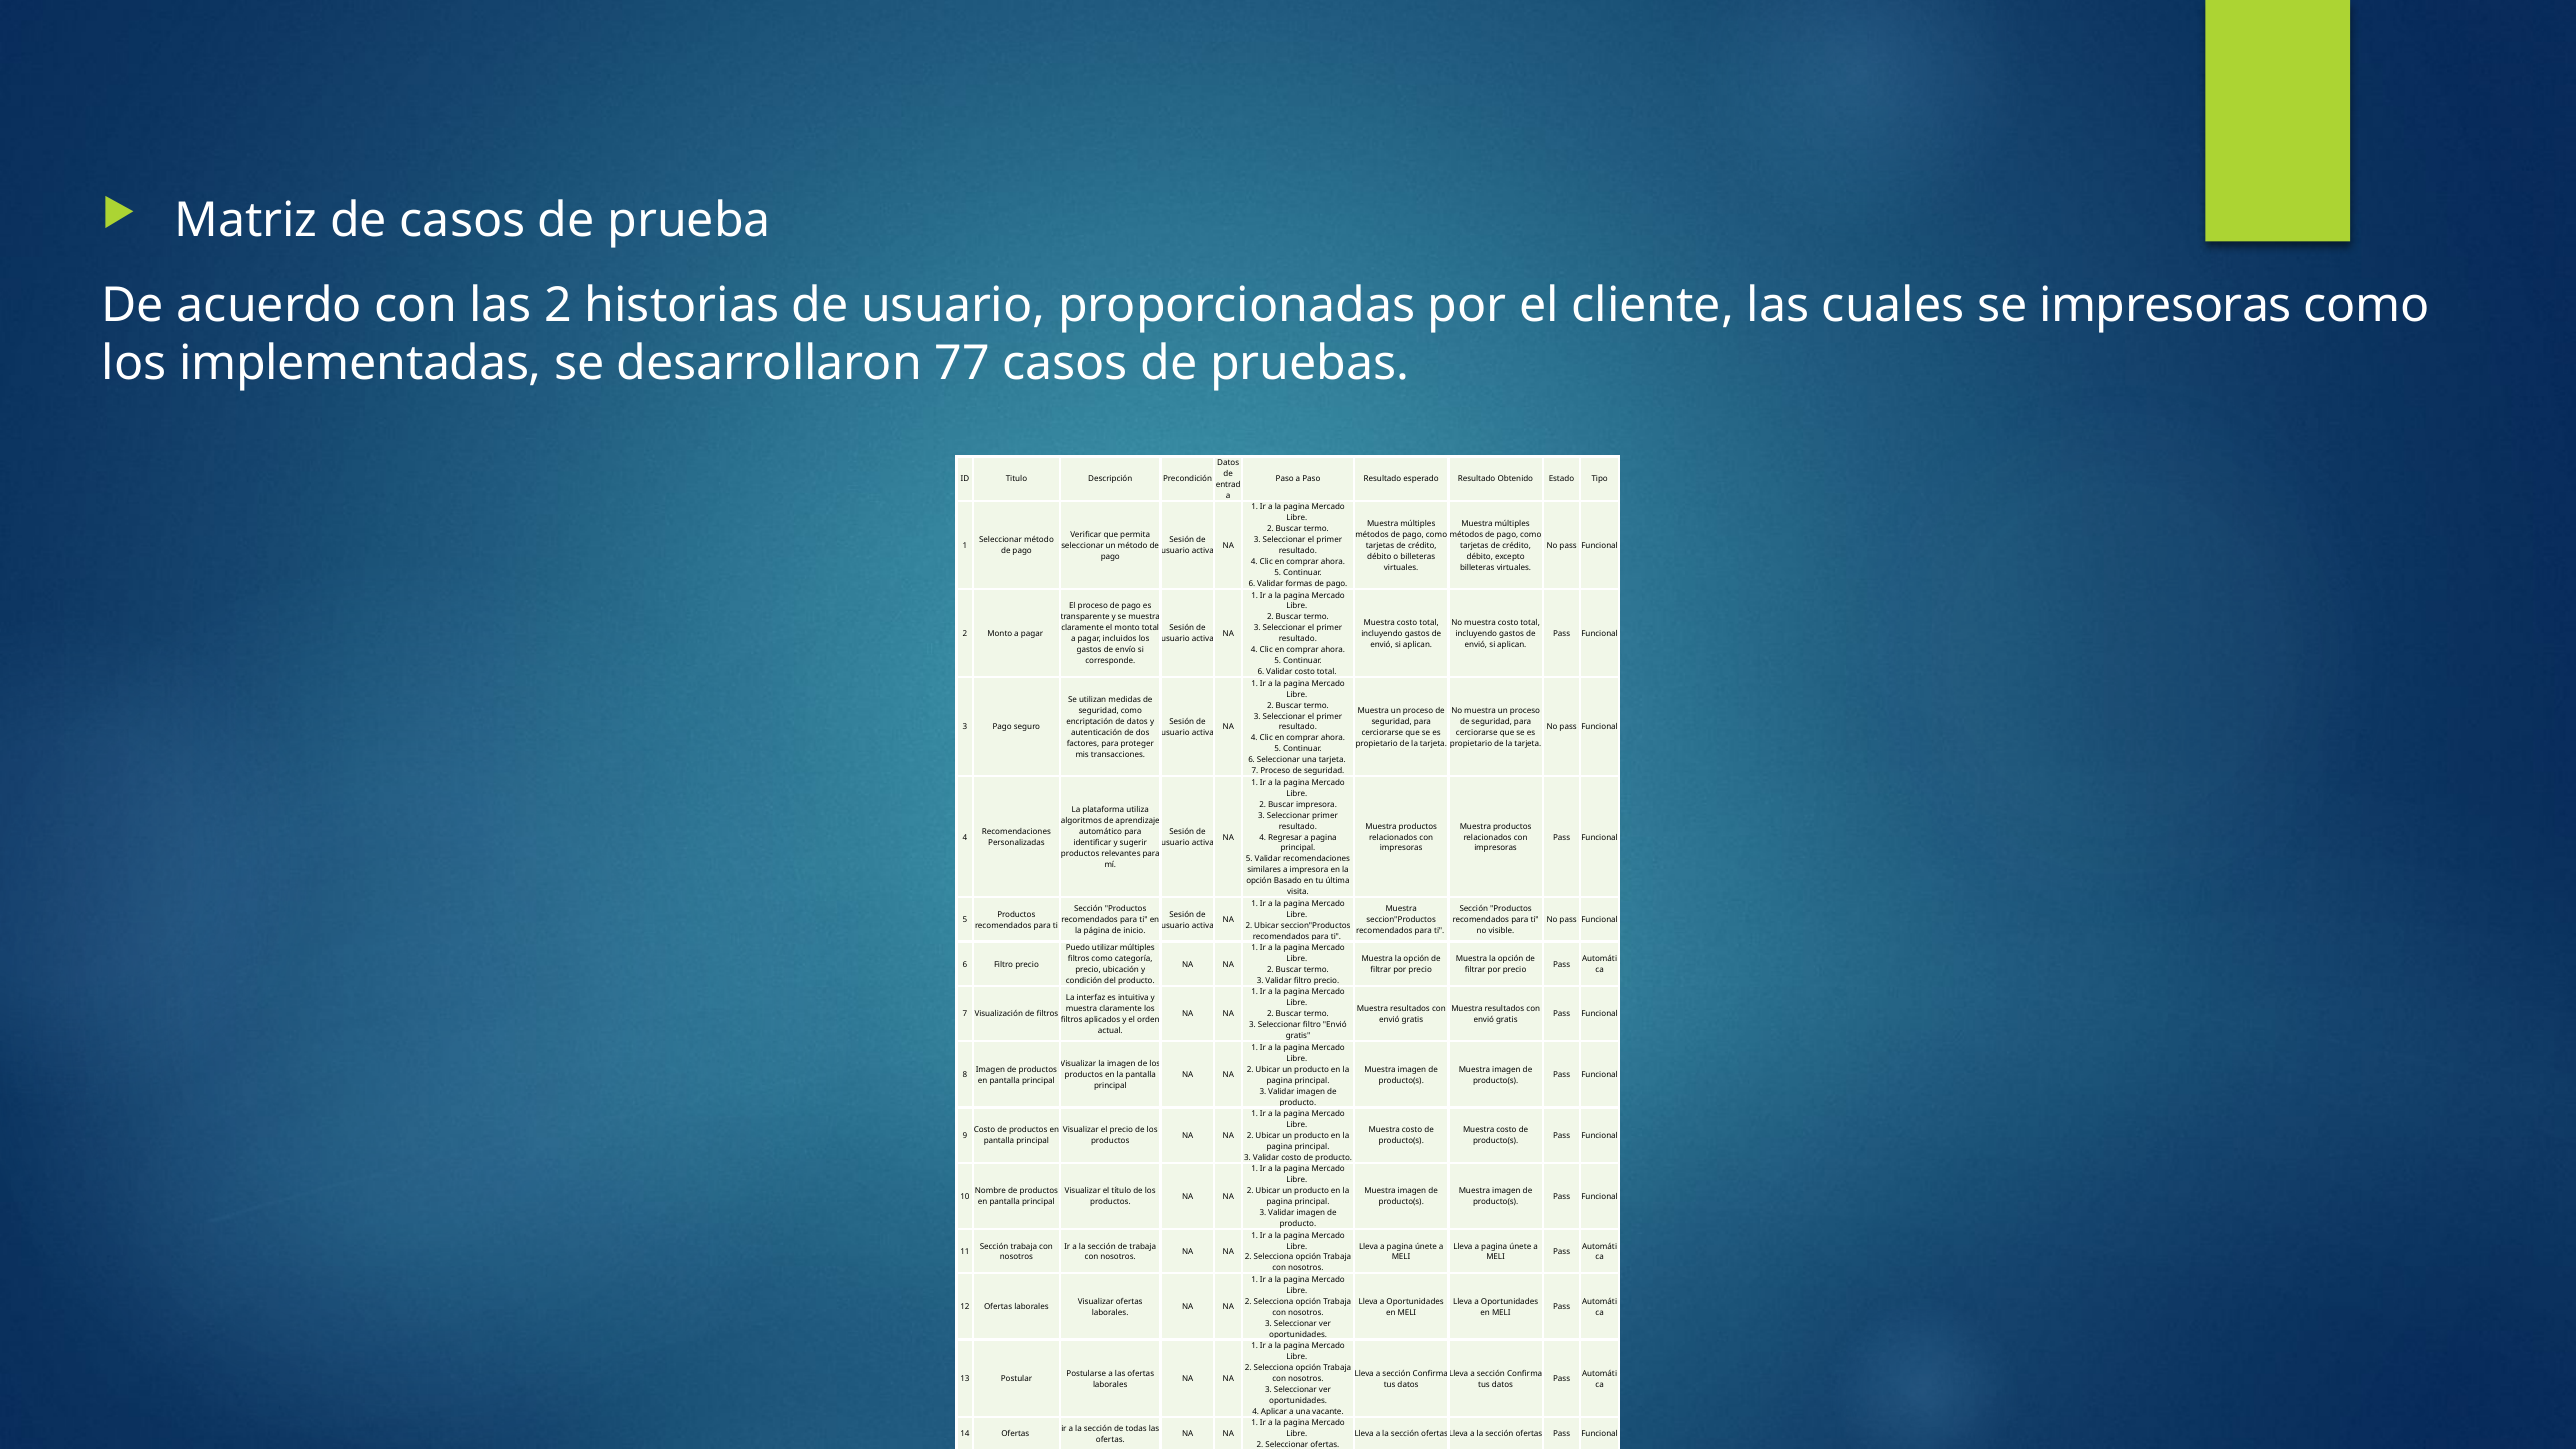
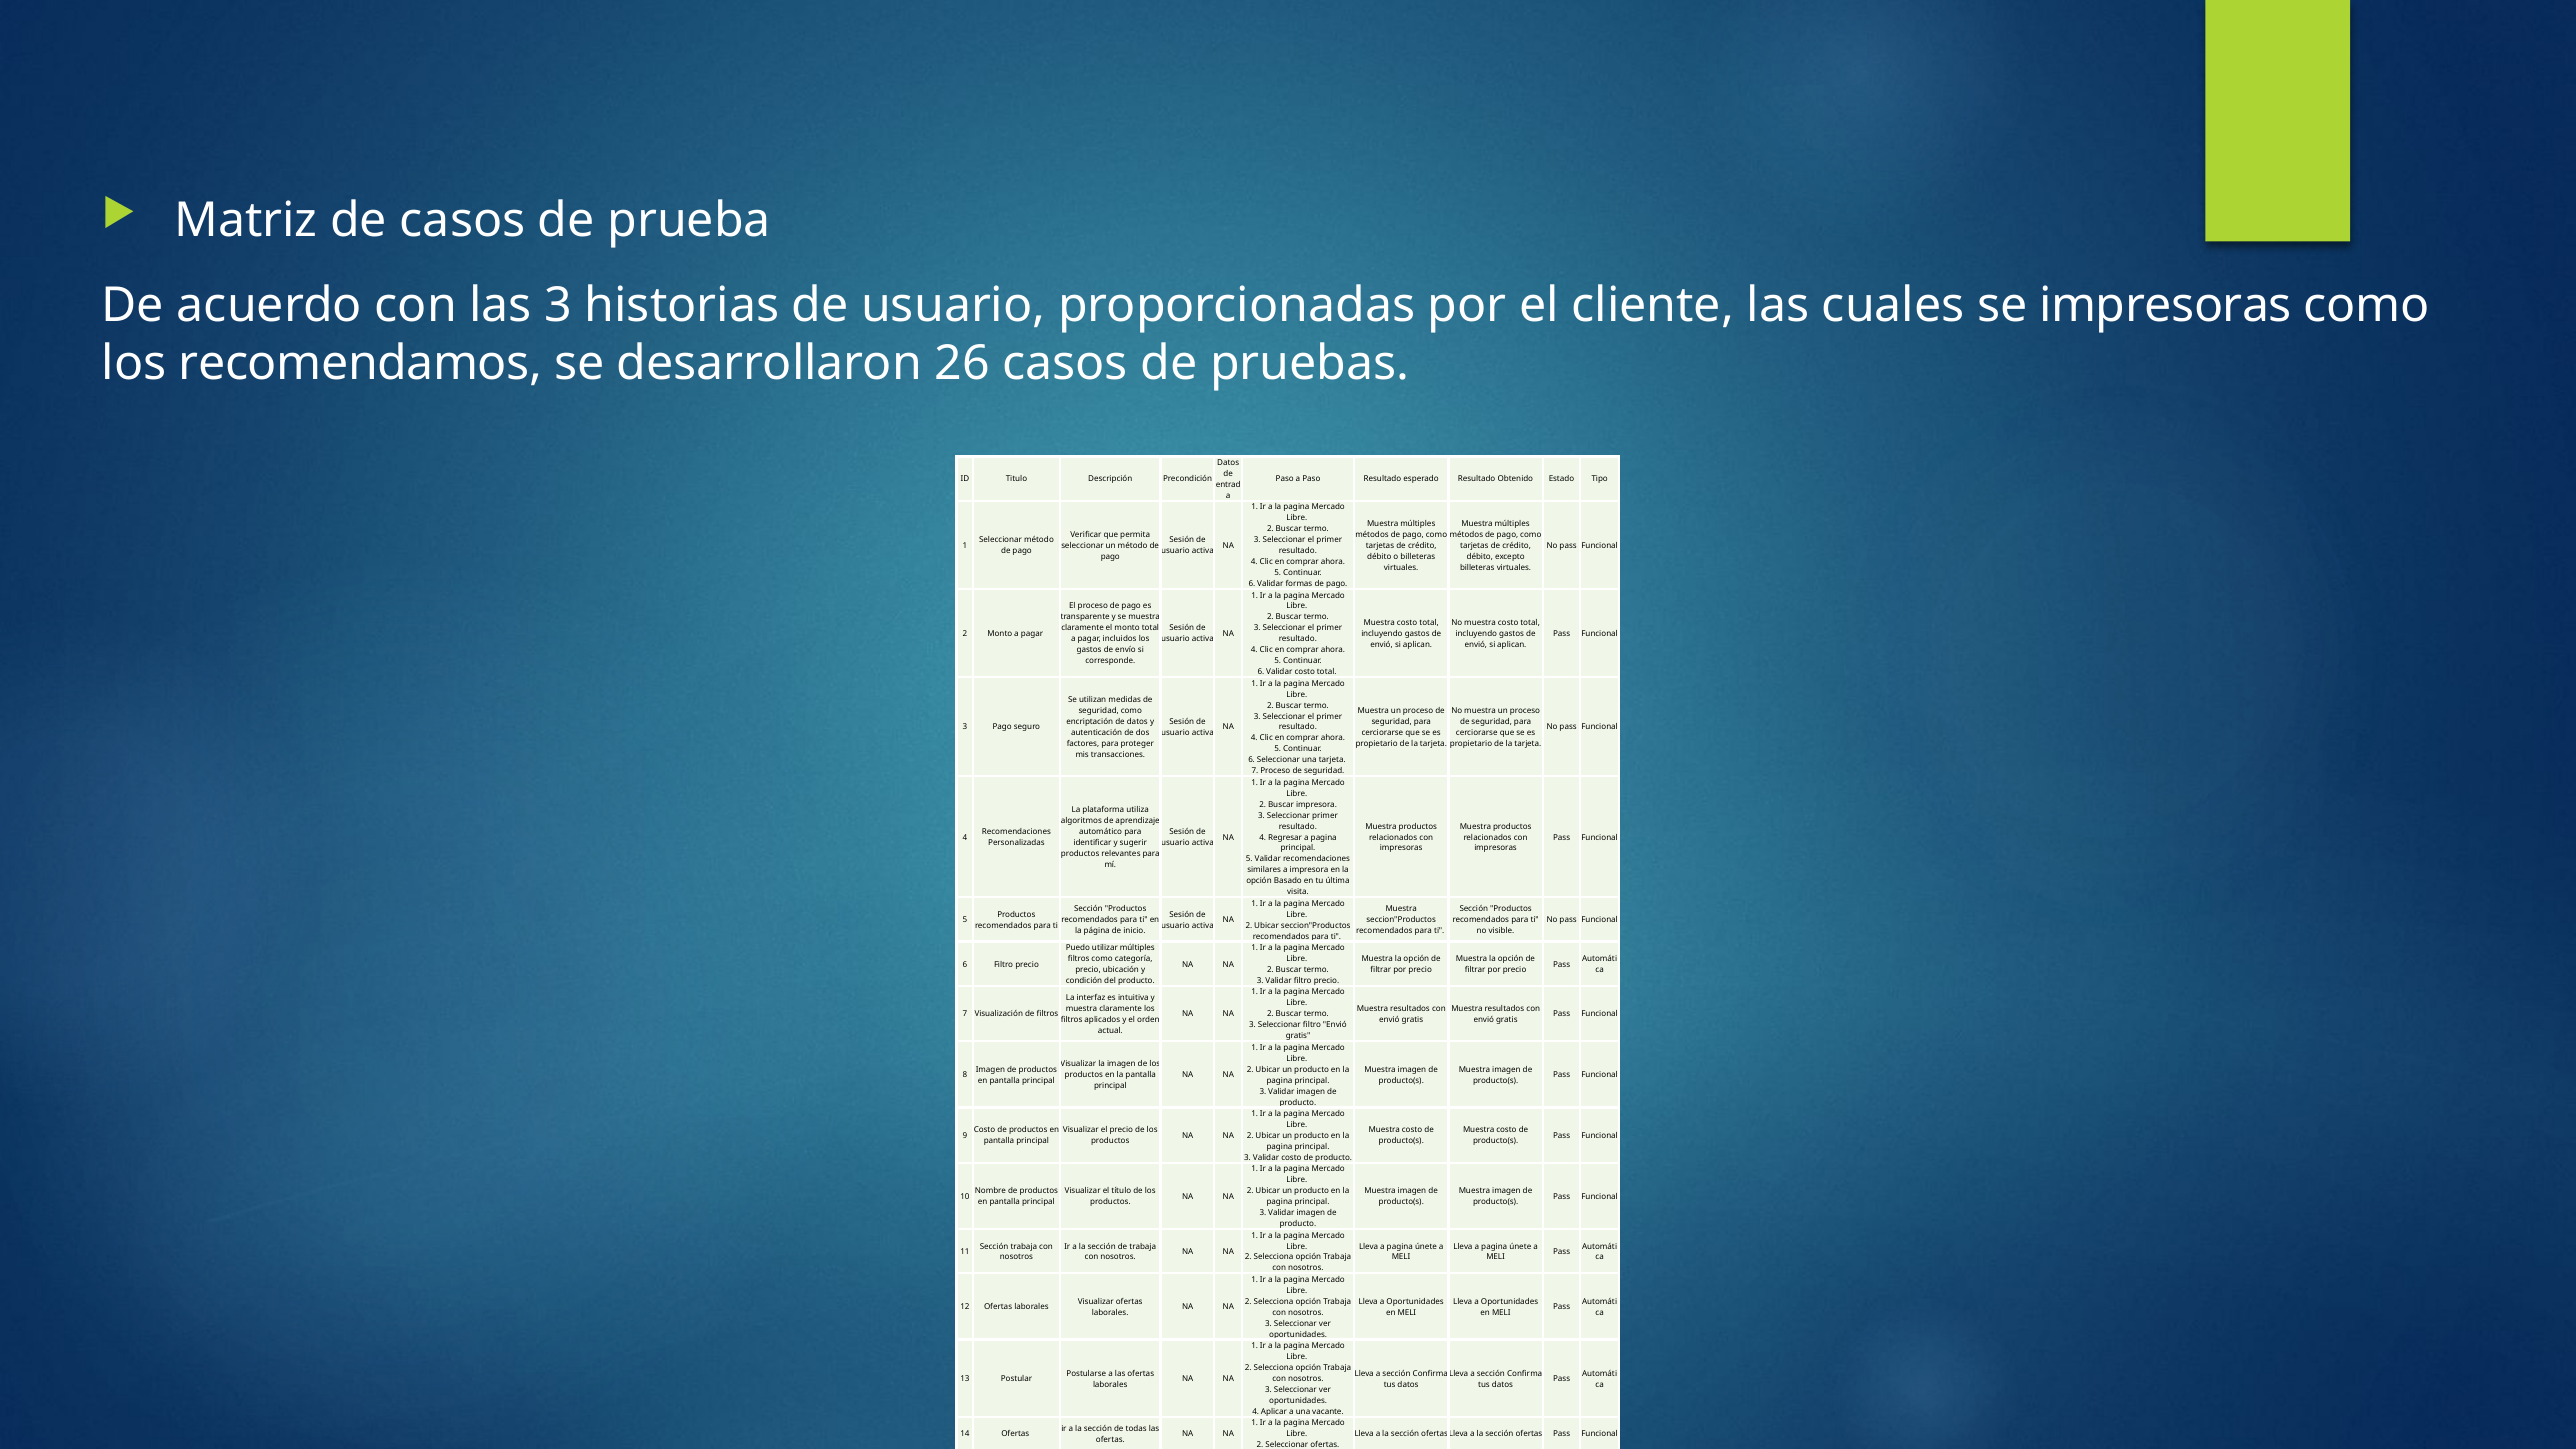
las 2: 2 -> 3 (558, 305)
implementadas: implementadas -> recomendamos (361, 363)
77: 77 -> 26 (962, 363)
